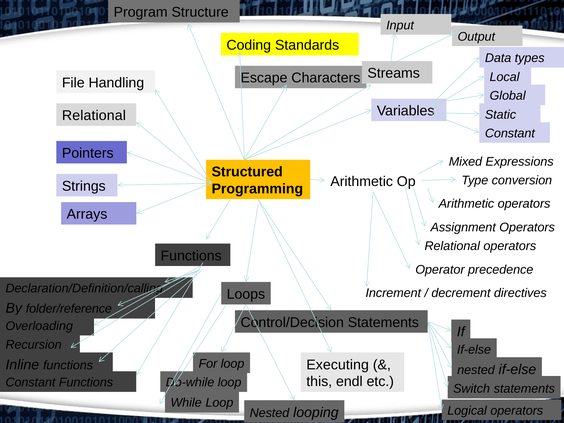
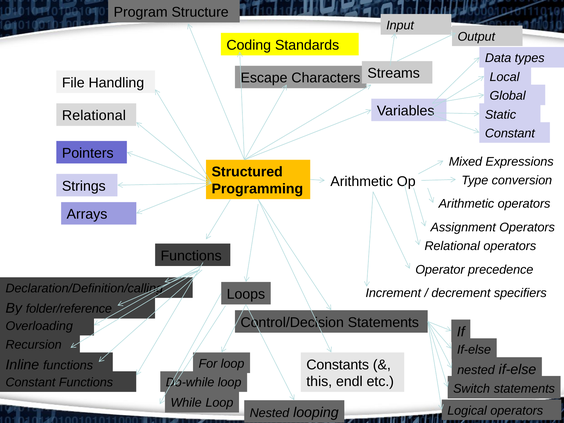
directives: directives -> specifiers (520, 293)
Executing: Executing -> Constants (338, 365)
